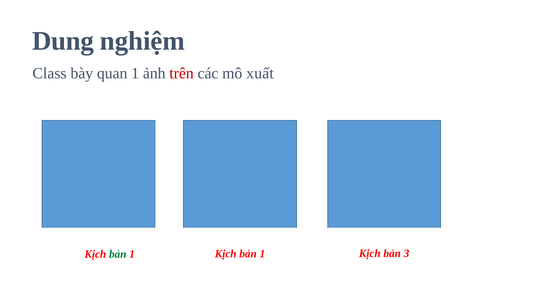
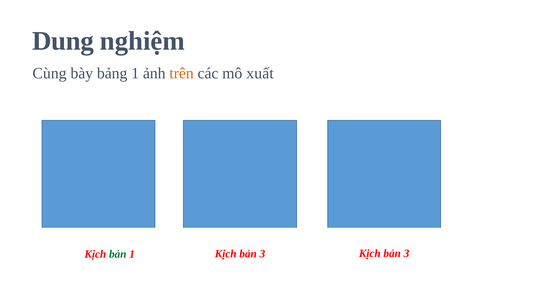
Class: Class -> Cùng (50, 73)
quan: quan -> bảng (112, 73)
trên colour: red -> orange (182, 73)
1 Kịch bản 1: 1 -> 3 (262, 254)
